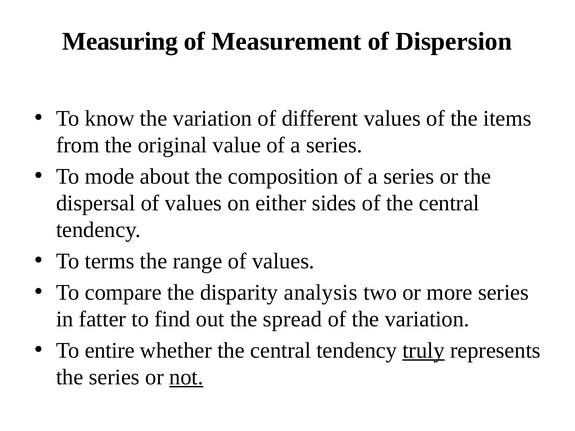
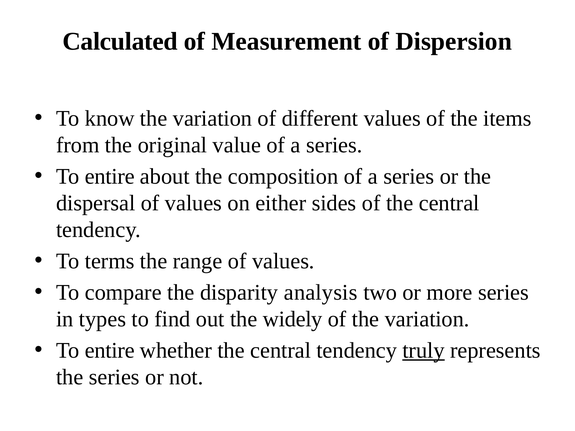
Measuring: Measuring -> Calculated (120, 42)
mode: mode -> entire (110, 176)
fatter: fatter -> types (102, 319)
spread: spread -> widely (293, 319)
not underline: present -> none (186, 377)
